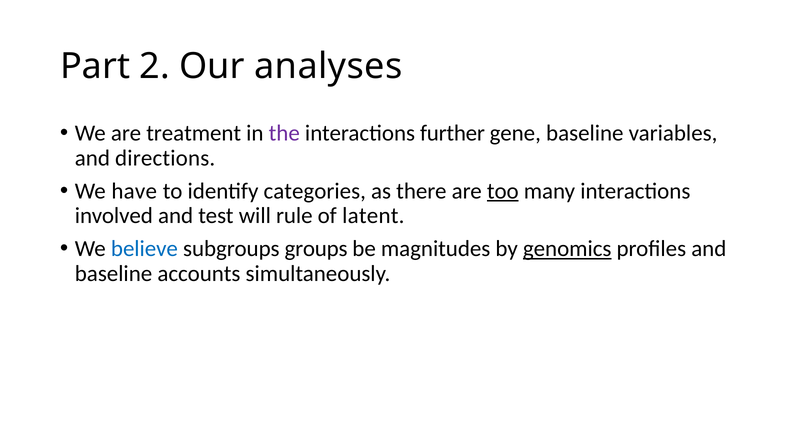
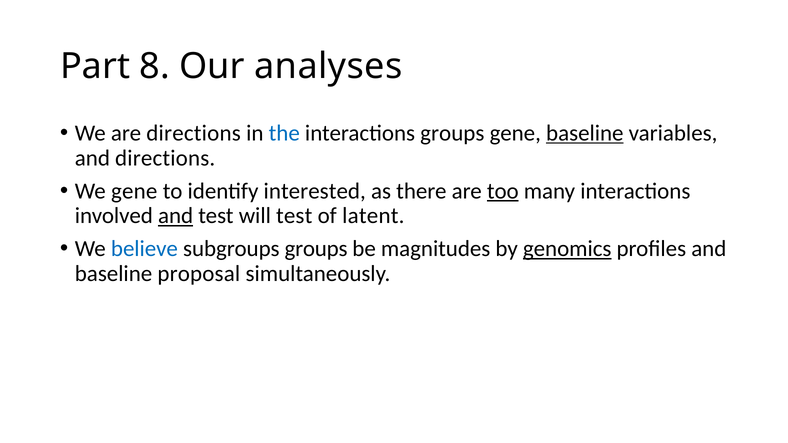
2: 2 -> 8 (155, 66)
are treatment: treatment -> directions (194, 133)
the colour: purple -> blue (284, 133)
interactions further: further -> groups (452, 133)
baseline underline: none -> present (585, 133)
We have: have -> gene (134, 191)
categories: categories -> interested (315, 191)
and underline: none -> present (176, 216)
will rule: rule -> test (294, 216)
accounts: accounts -> proposal (199, 274)
